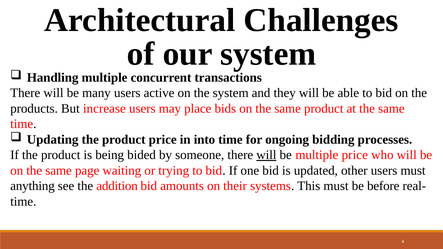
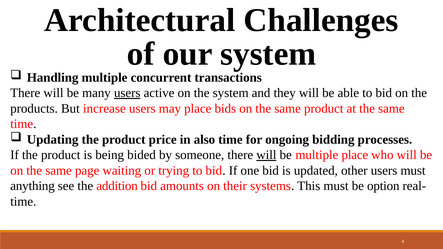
users underline: none -> present (127, 93)
into: into -> also (204, 140)
multiple price: price -> place (355, 155)
before: before -> option (383, 186)
